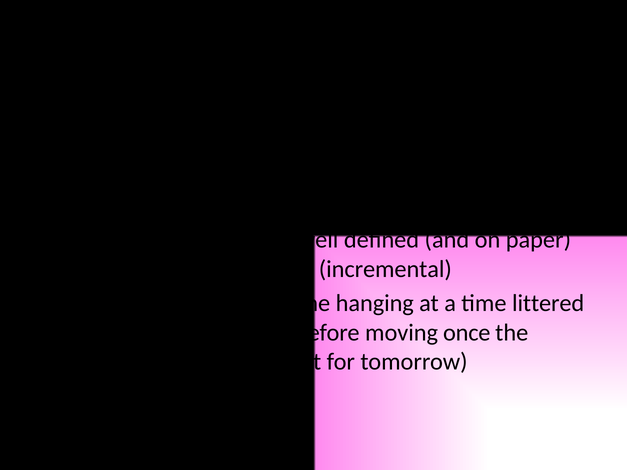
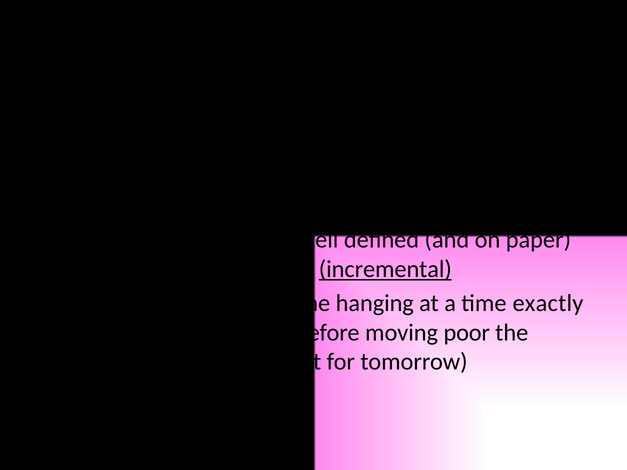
incremental underline: none -> present (385, 269)
littered: littered -> exactly (548, 303)
once: once -> poor (467, 333)
